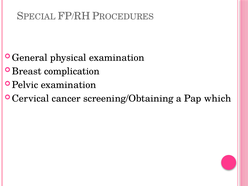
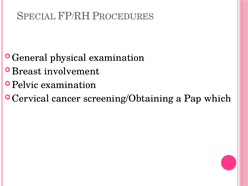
complication: complication -> involvement (72, 71)
